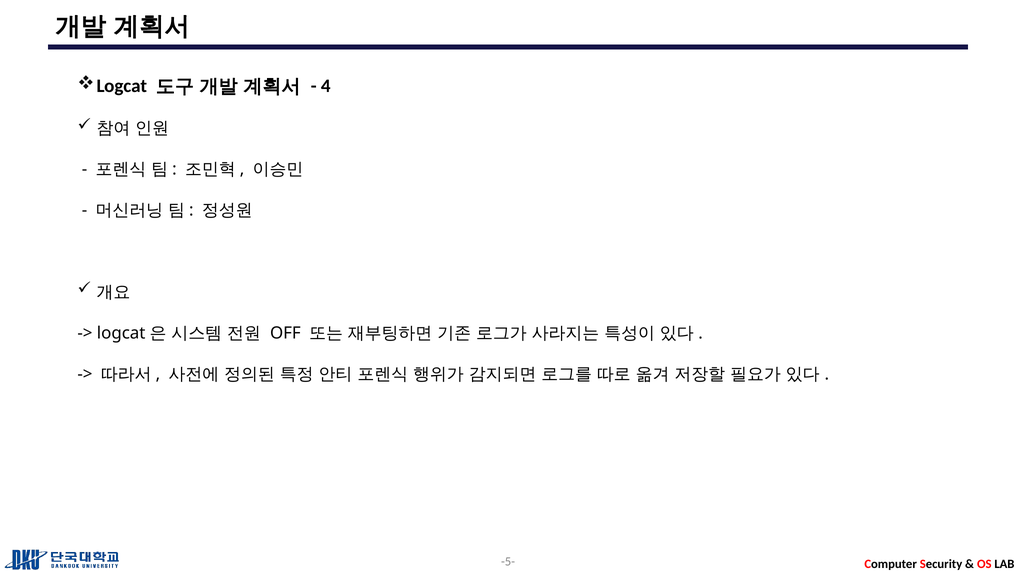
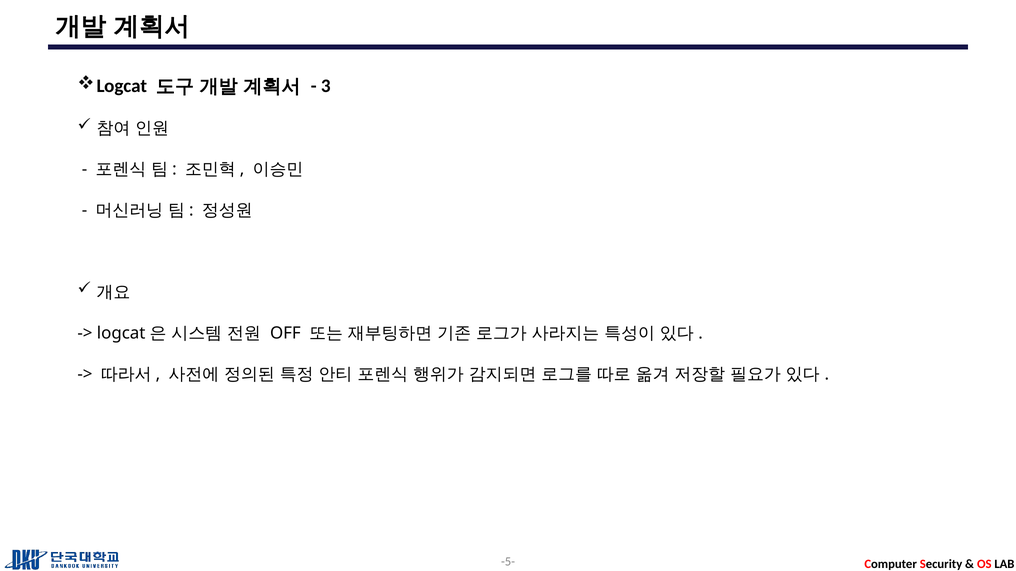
4: 4 -> 3 (326, 86)
